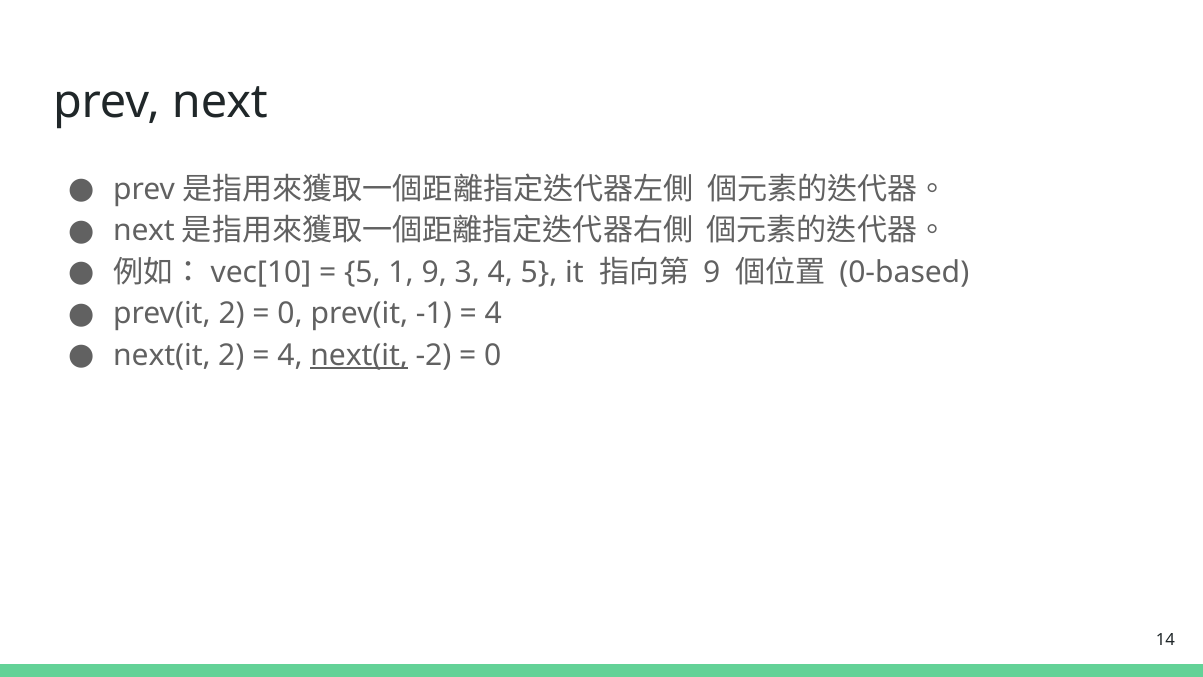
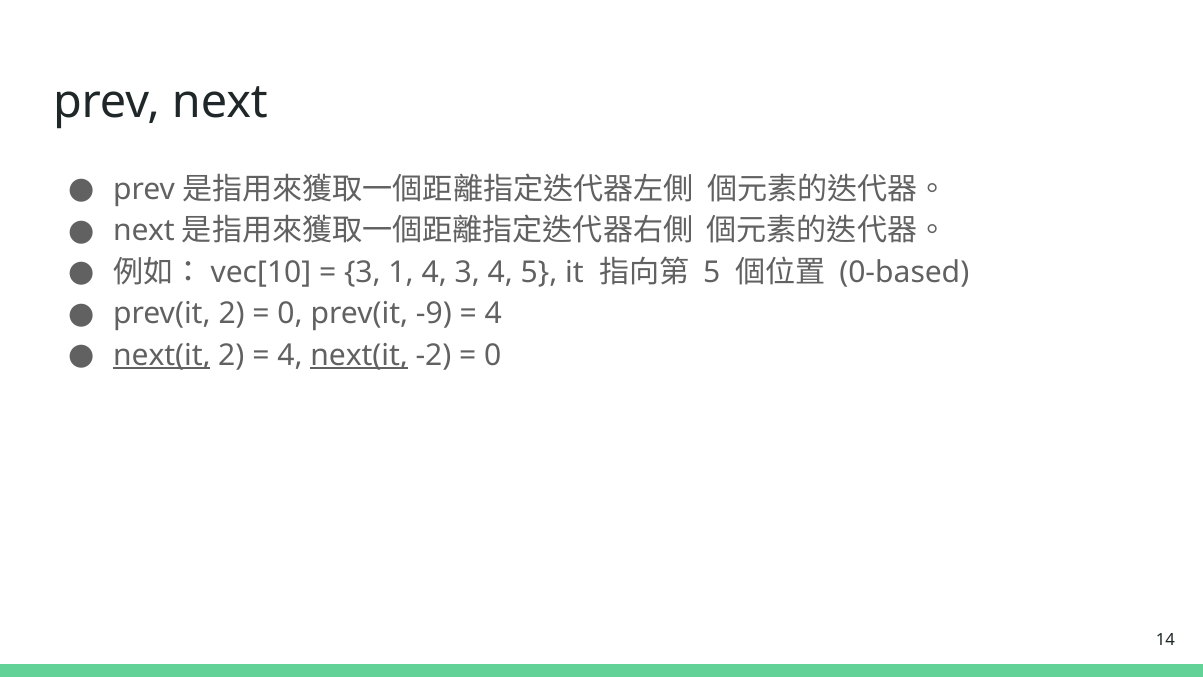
5: 5 -> 3 (362, 272)
1 9: 9 -> 4 (434, 272)
9: 9 -> 5 (712, 272)
-1: -1 -> -9 (434, 314)
next(it underline: none -> present (162, 355)
